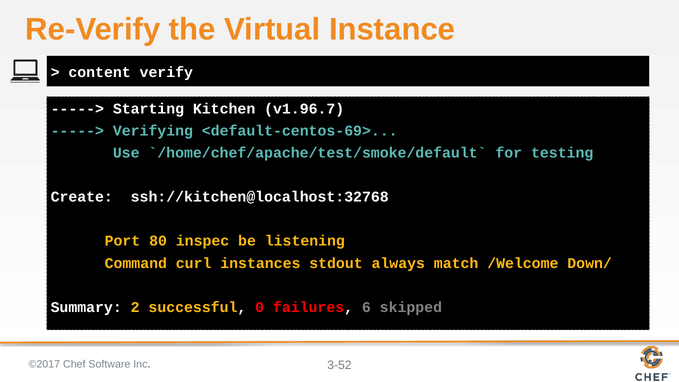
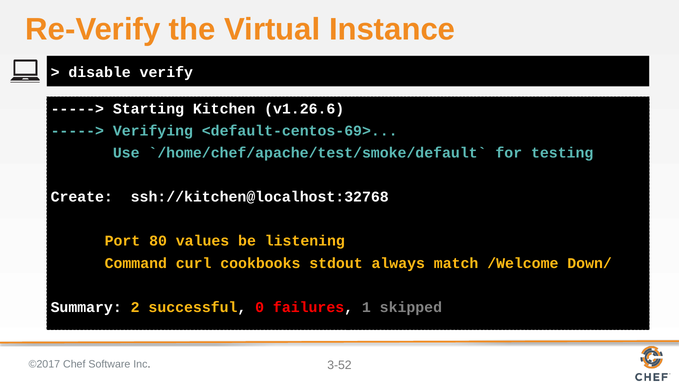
content: content -> disable (100, 72)
v1.96.7: v1.96.7 -> v1.26.6 (304, 109)
inspec: inspec -> values (203, 241)
instances: instances -> cookbooks (260, 263)
6: 6 -> 1 (366, 307)
